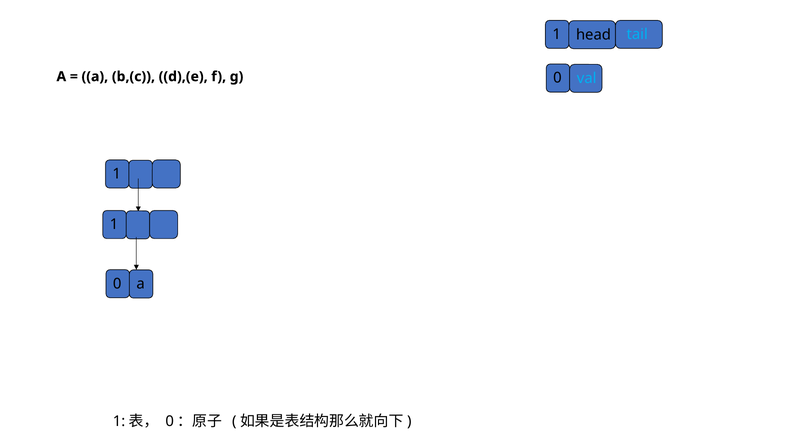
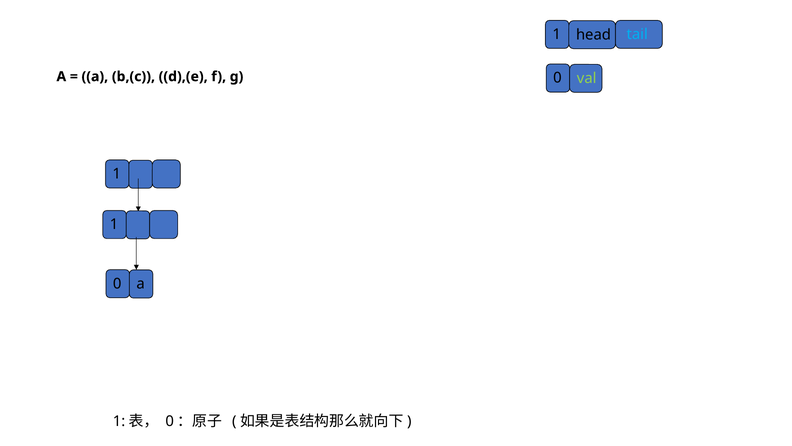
val colour: light blue -> light green (587, 78)
